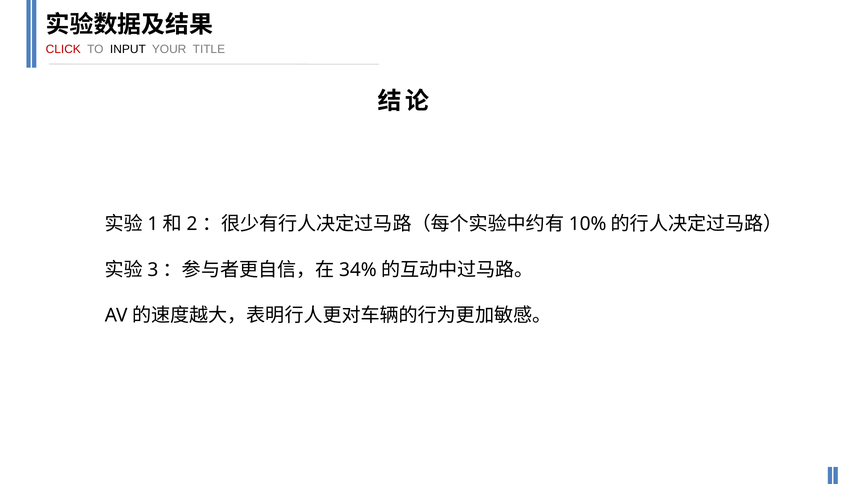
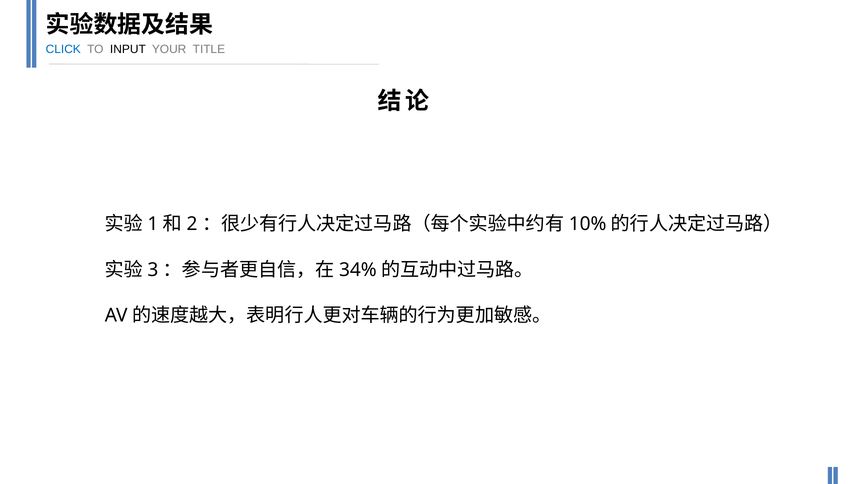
CLICK colour: red -> blue (63, 49)
